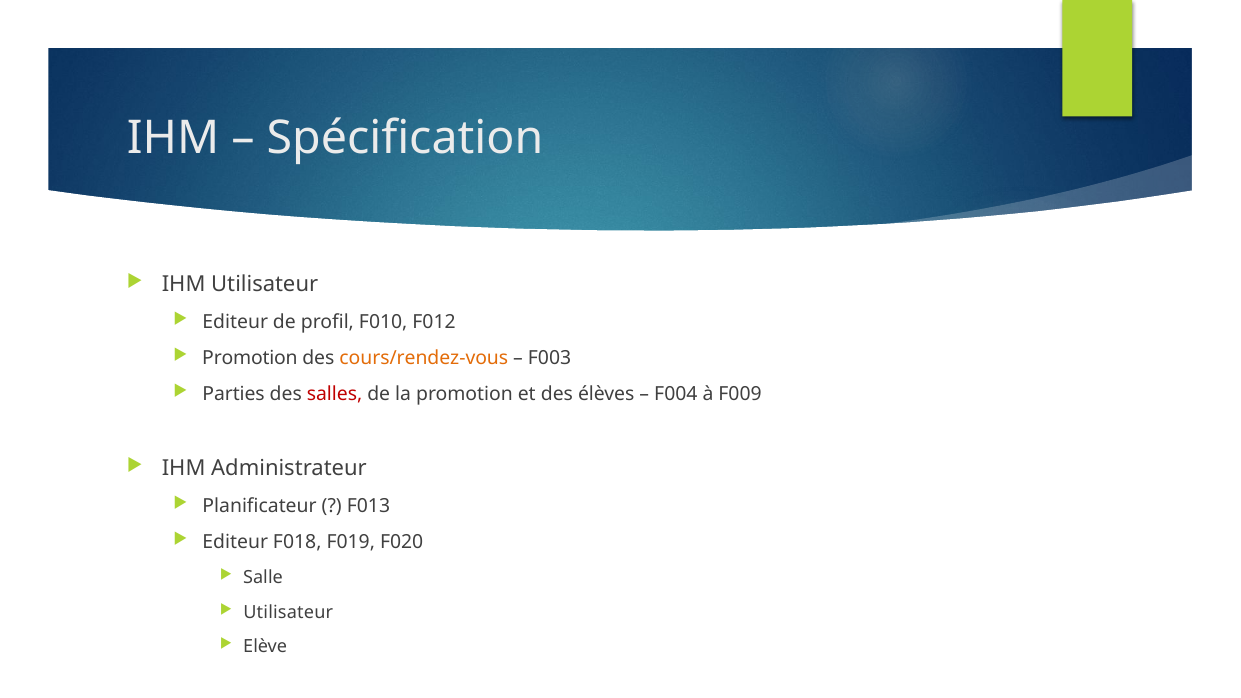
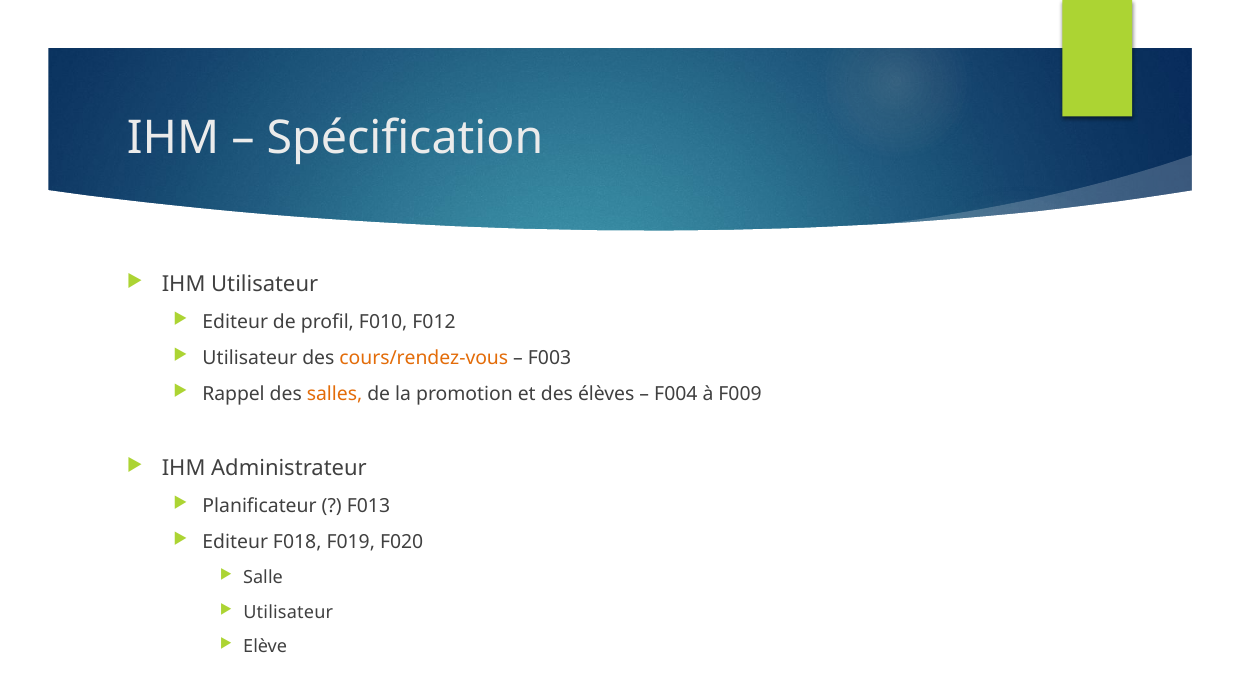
Promotion: Promotion -> Utilisateur (250, 358)
Parties: Parties -> Rappel (234, 394)
salles colour: red -> orange (335, 394)
